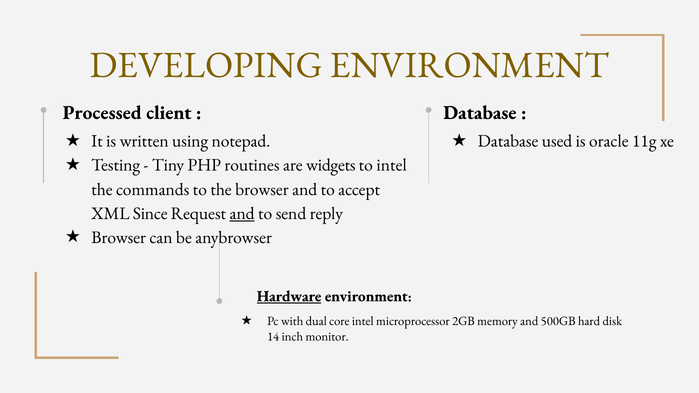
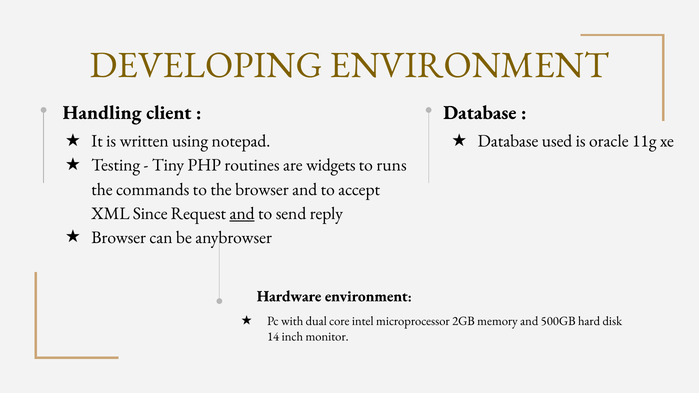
Processed: Processed -> Handling (102, 113)
to intel: intel -> runs (392, 165)
Hardware underline: present -> none (289, 296)
